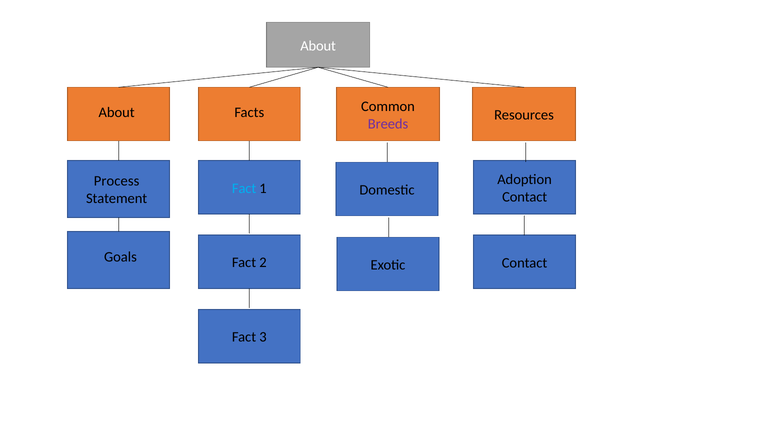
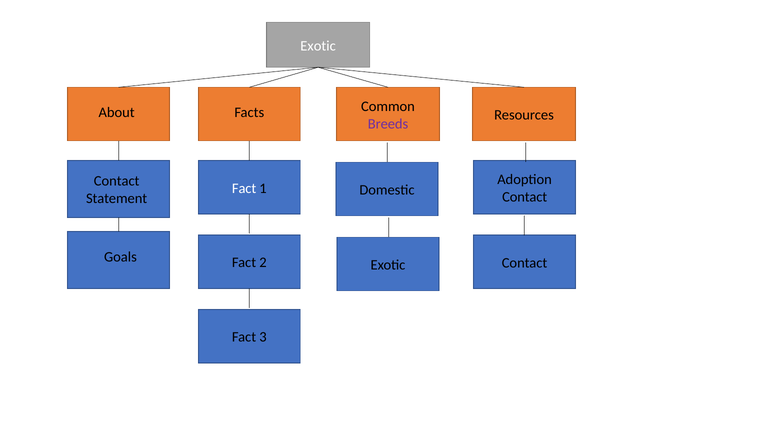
About: About -> Exotic (318, 46)
Process: Process -> Contact (117, 181)
Fact colour: light blue -> white (244, 188)
